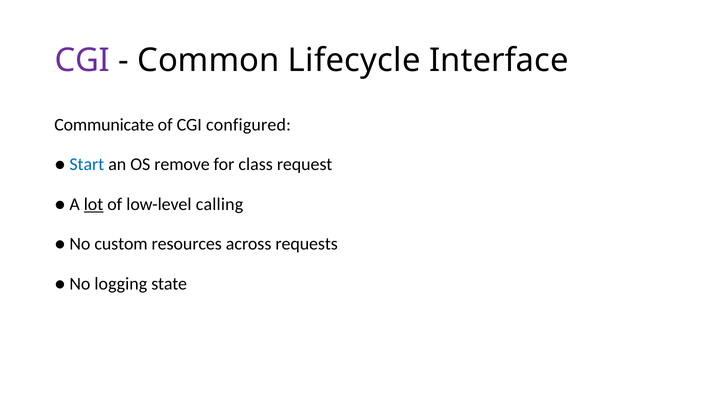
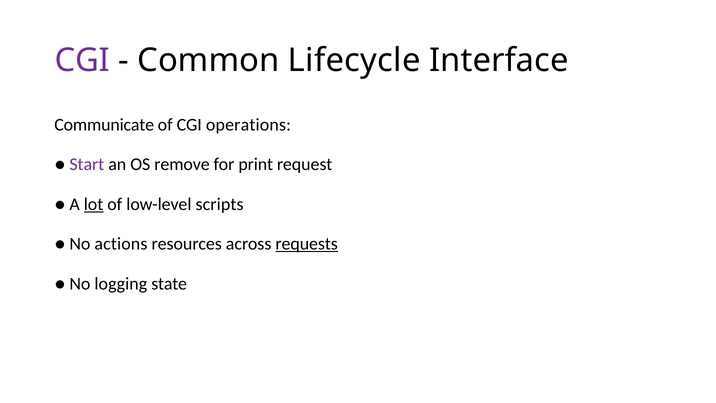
configured: configured -> operations (248, 125)
Start colour: blue -> purple (87, 164)
class: class -> print (256, 164)
calling: calling -> scripts (220, 204)
custom: custom -> actions (121, 244)
requests underline: none -> present (307, 244)
